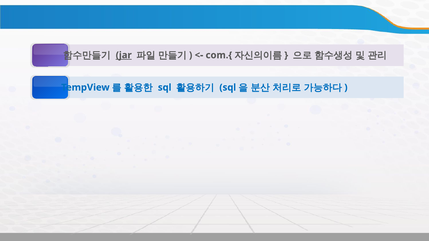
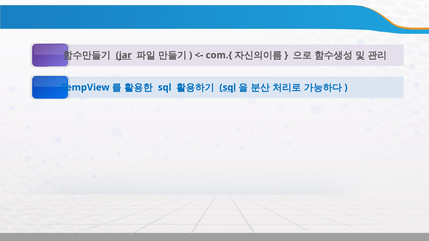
sql underline: none -> present (228, 88)
